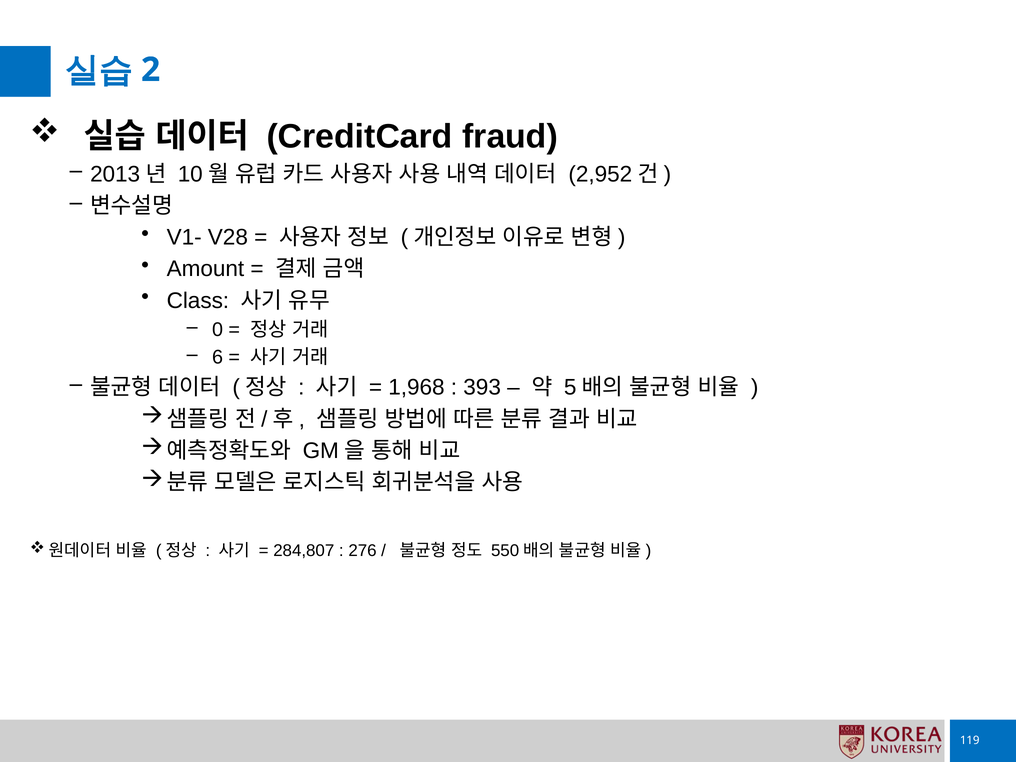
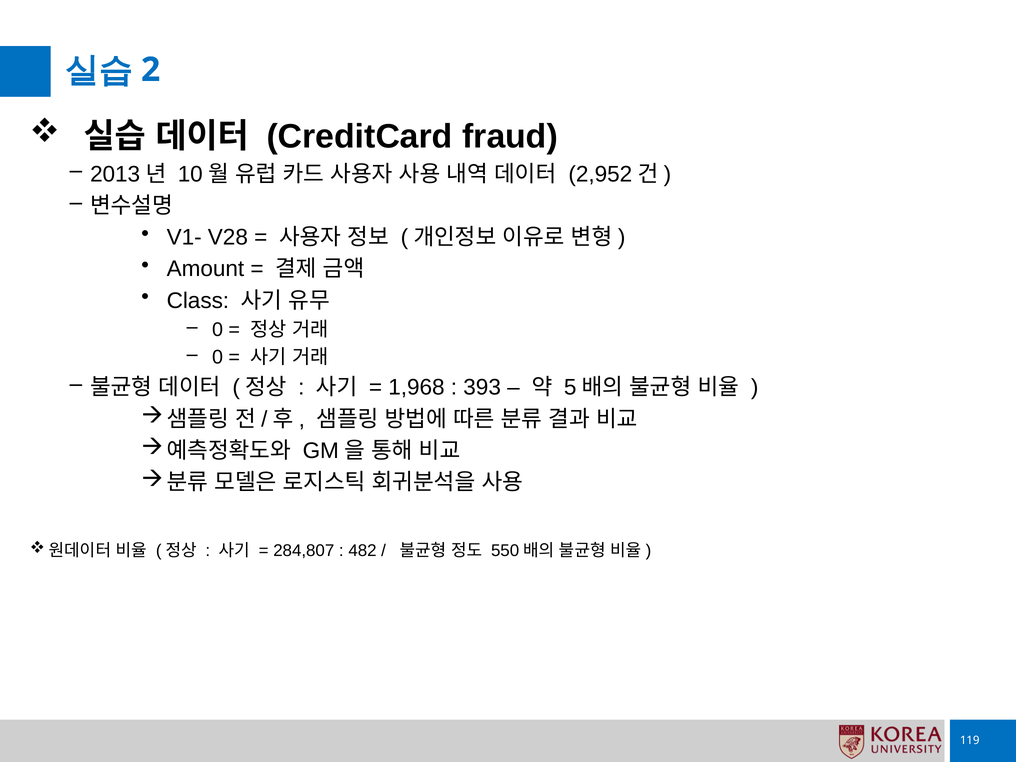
6: 6 -> 0 (218, 357)
276: 276 -> 482 (363, 550)
